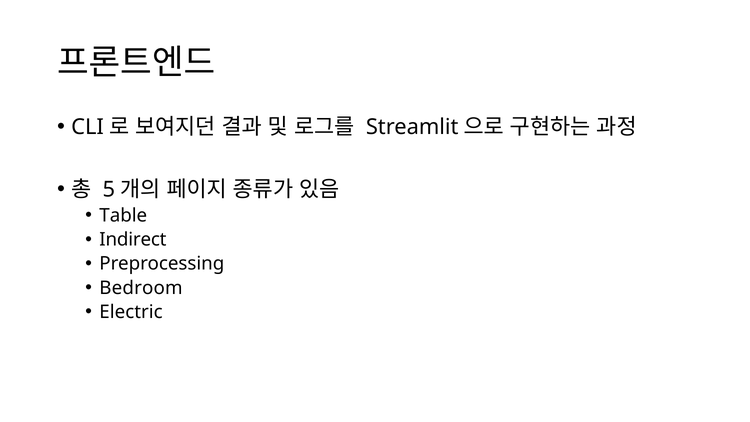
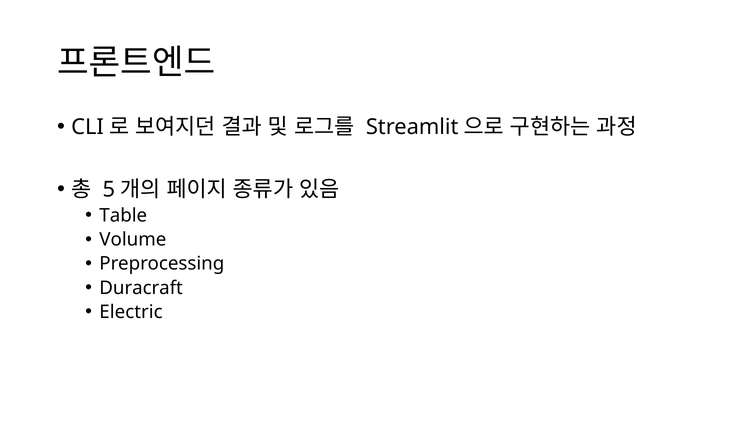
Indirect: Indirect -> Volume (133, 240)
Bedroom: Bedroom -> Duracraft (141, 288)
